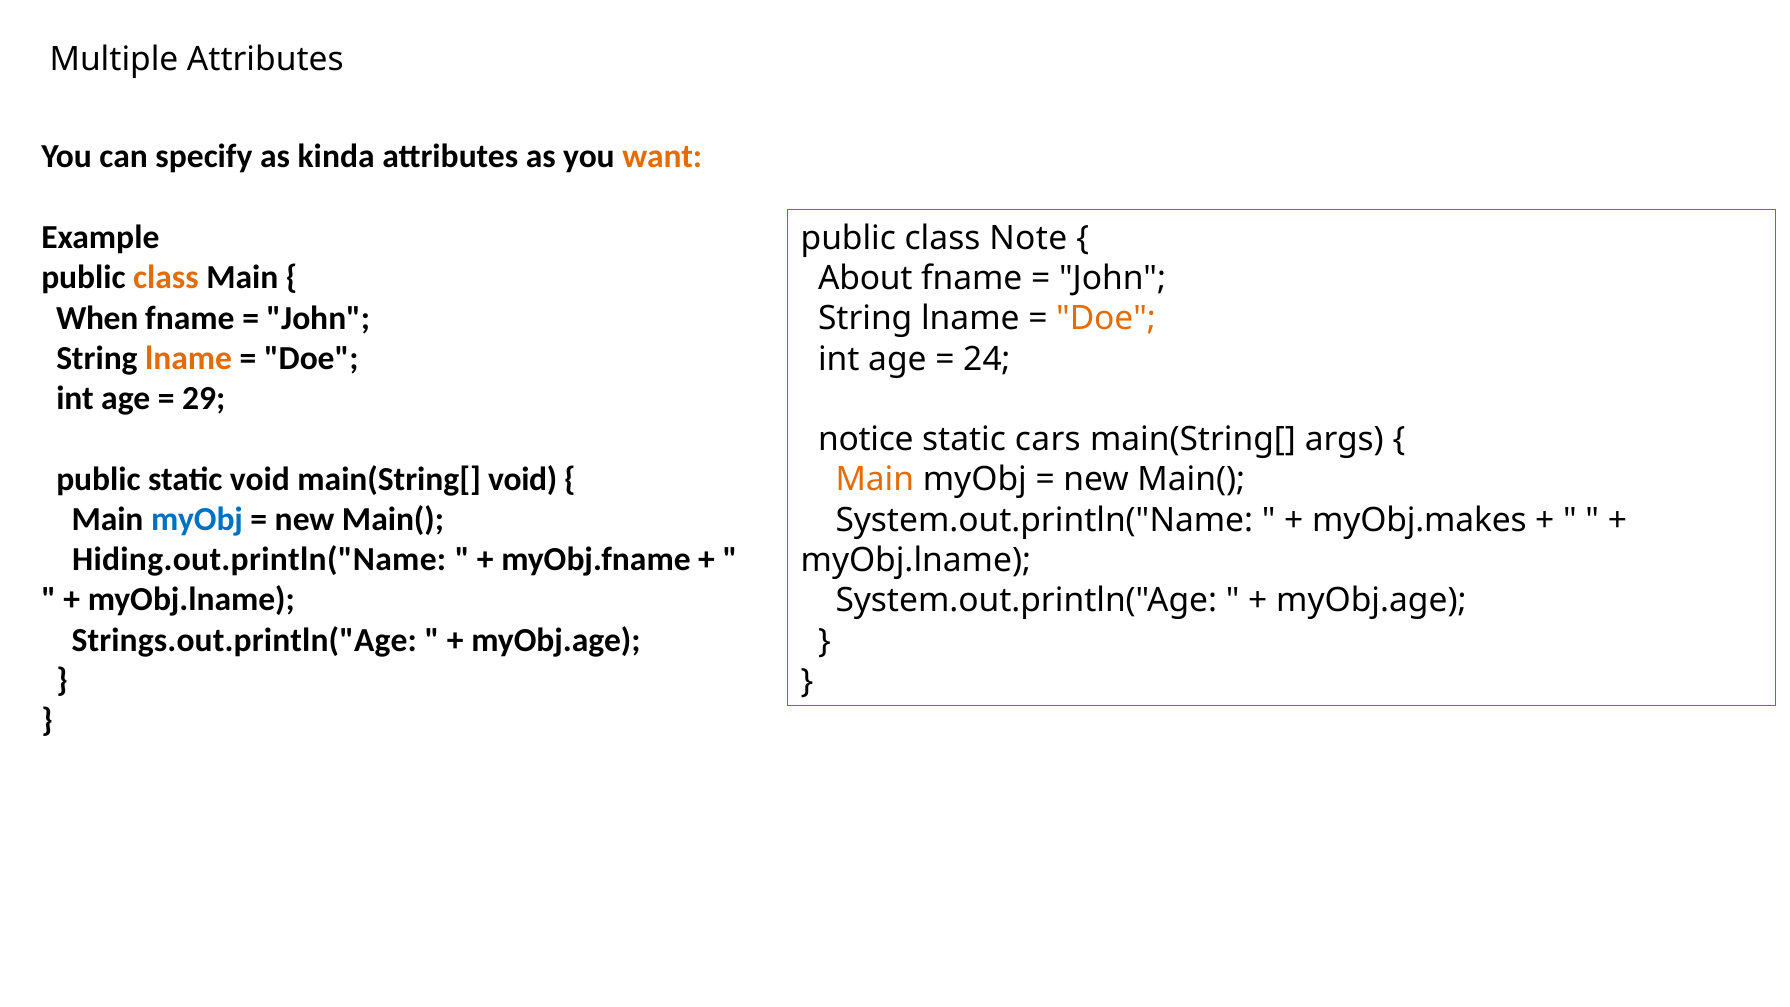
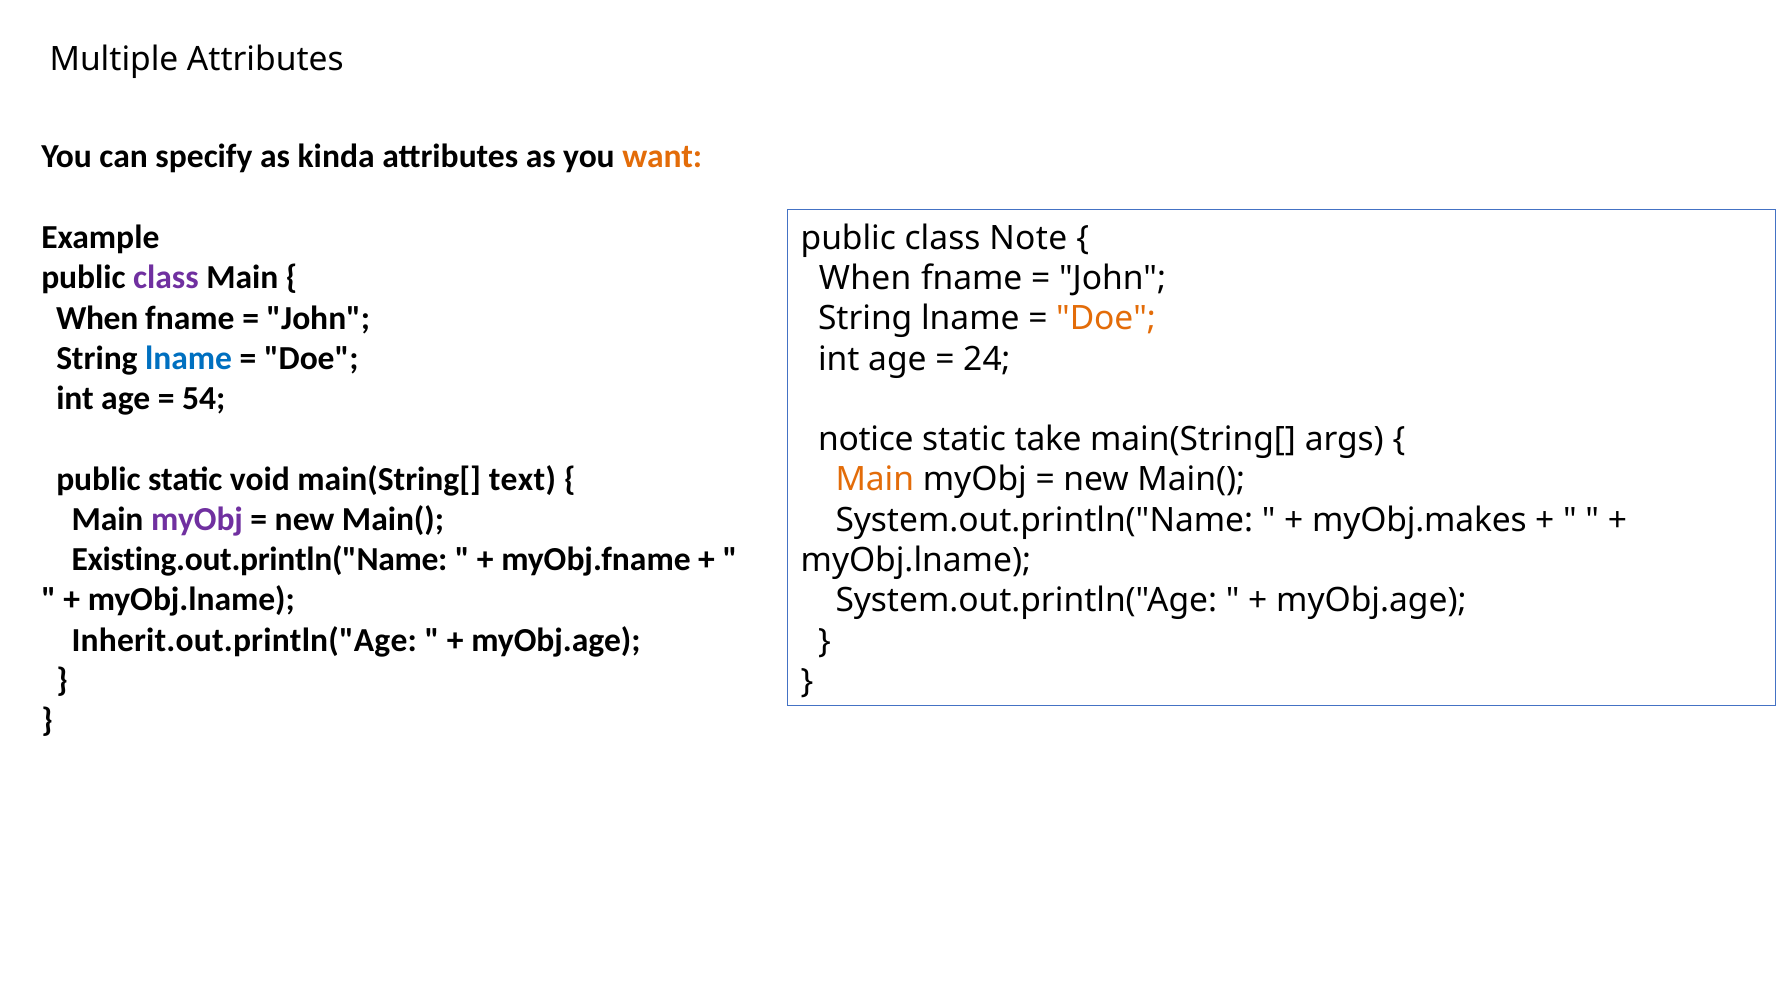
class colour: orange -> purple (166, 278)
About: About -> When (865, 278)
lname colour: orange -> blue (189, 358)
29: 29 -> 54 (204, 398)
cars: cars -> take (1048, 440)
main(String[ void: void -> text (522, 479)
myObj colour: blue -> purple (197, 519)
Hiding.out.println("Name: Hiding.out.println("Name -> Existing.out.println("Name (259, 560)
Strings.out.println("Age: Strings.out.println("Age -> Inherit.out.println("Age (244, 640)
